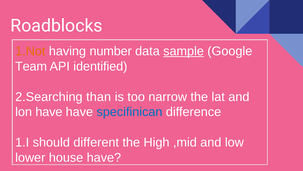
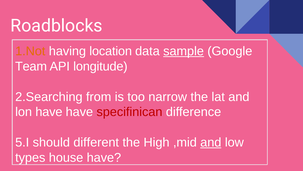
number: number -> location (111, 51)
identified: identified -> longitude (100, 66)
than: than -> from (99, 97)
specifinican colour: blue -> red (129, 112)
1.I: 1.I -> 5.I (22, 142)
and underline: none -> present (211, 142)
lower: lower -> types (30, 157)
